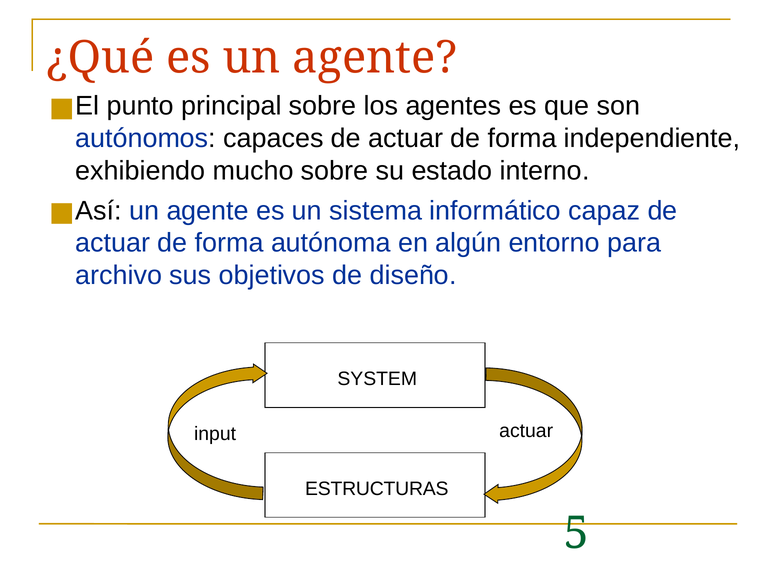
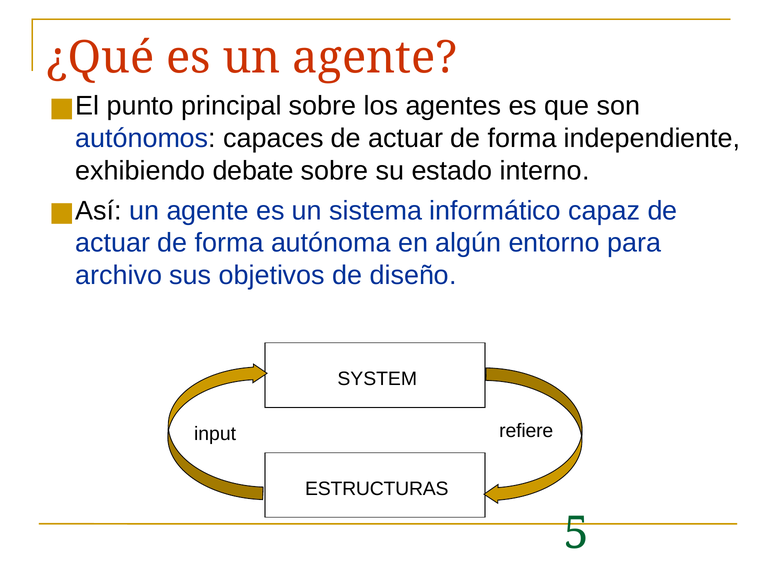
mucho: mucho -> debate (253, 171)
input actuar: actuar -> refiere (526, 431)
